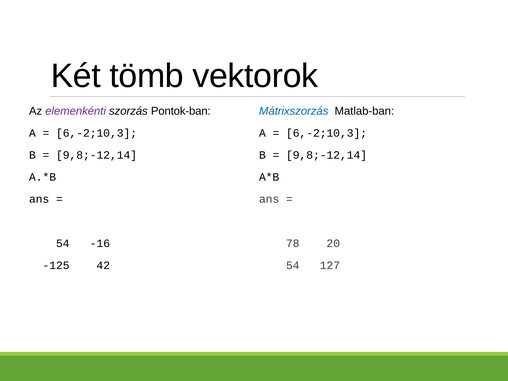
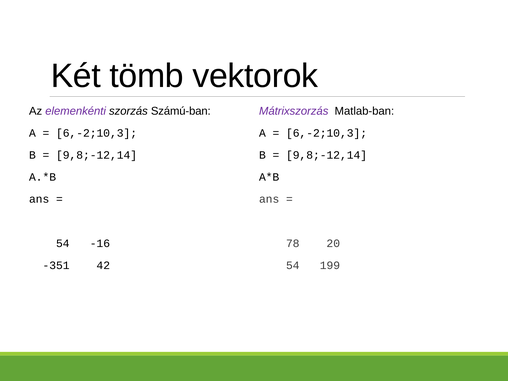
Pontok-ban: Pontok-ban -> Számú-ban (181, 111)
Mátrixszorzás colour: blue -> purple (294, 111)
-125: -125 -> -351 (56, 265)
127: 127 -> 199 (330, 265)
